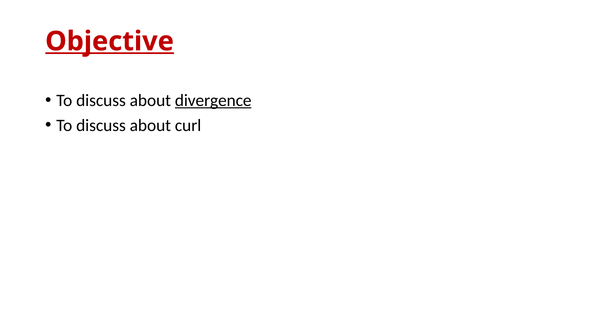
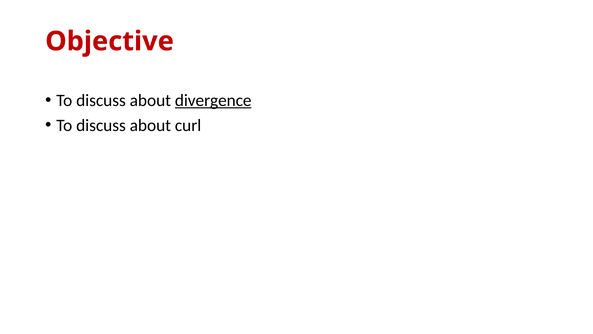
Objective underline: present -> none (110, 41)
